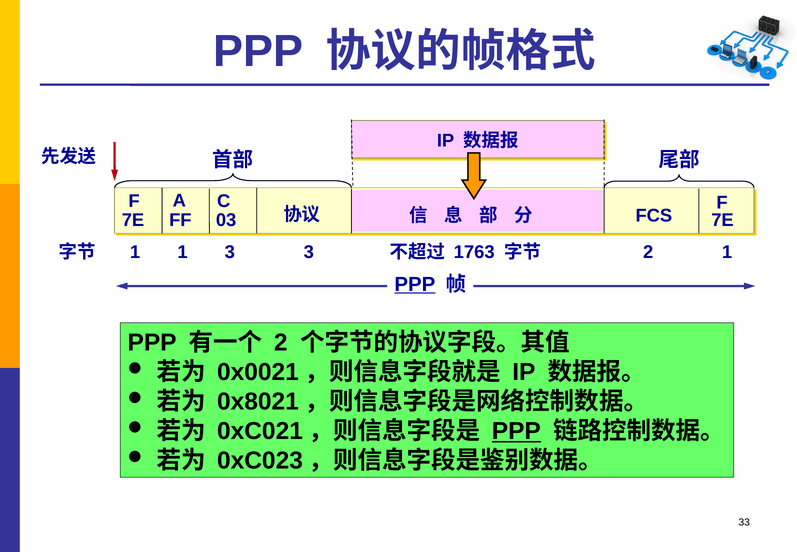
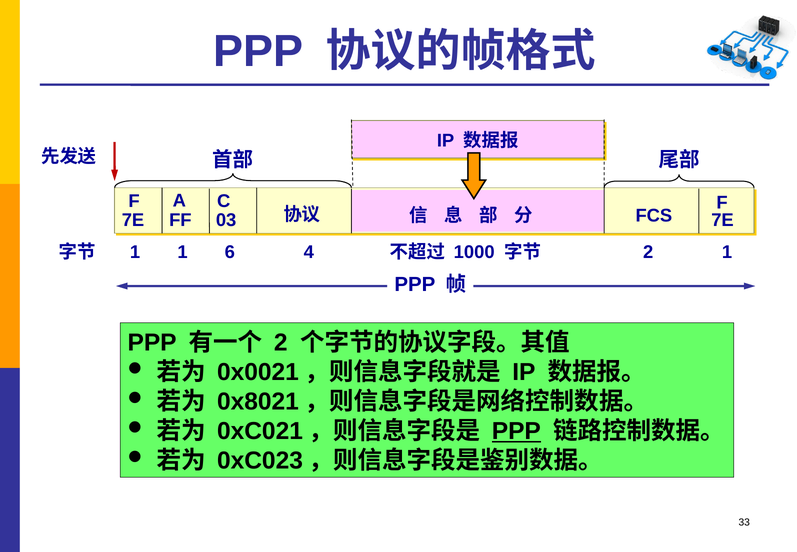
1 3: 3 -> 4 (309, 252)
3: 3 -> 6 (230, 252)
1763: 1763 -> 1000 (474, 252)
PPP underline: present -> none (415, 284)
